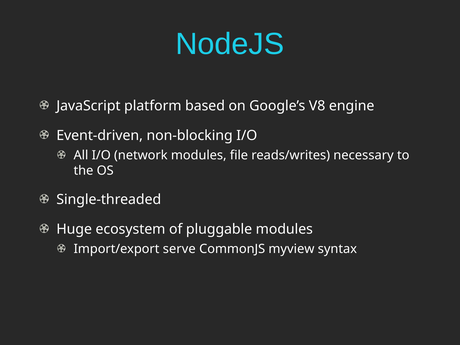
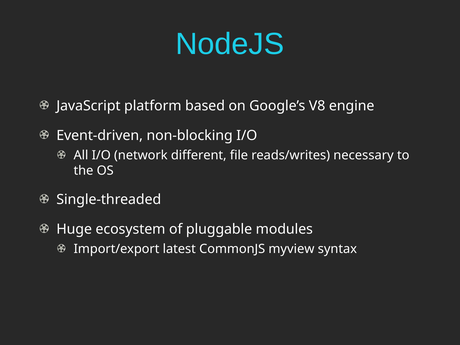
network modules: modules -> different (199, 155)
serve: serve -> latest (179, 249)
